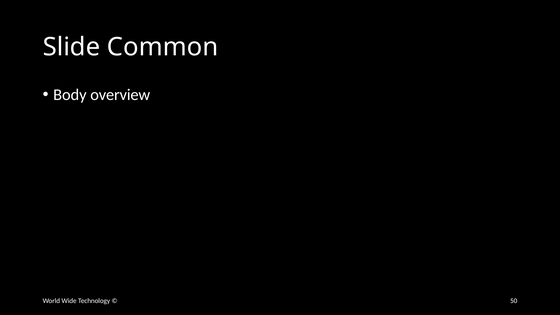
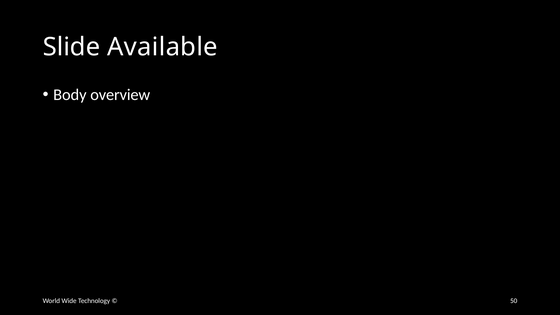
Common: Common -> Available (163, 47)
